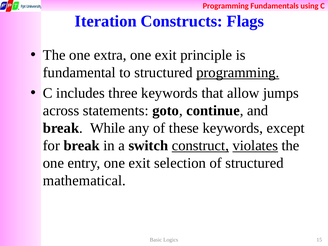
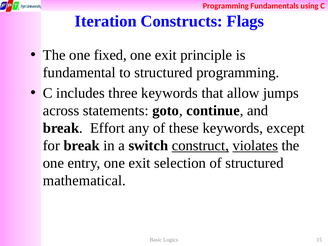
extra: extra -> fixed (110, 55)
programming underline: present -> none (238, 73)
While: While -> Effort (107, 128)
